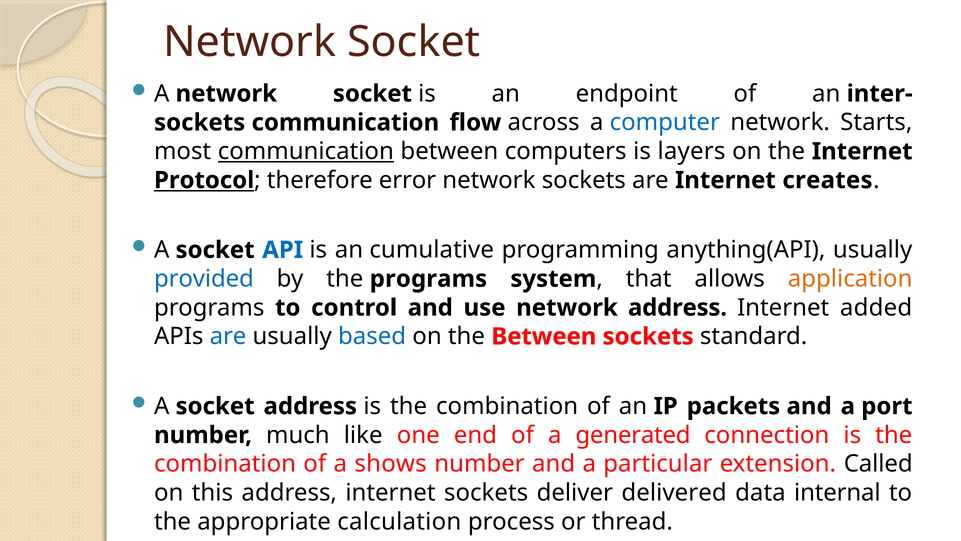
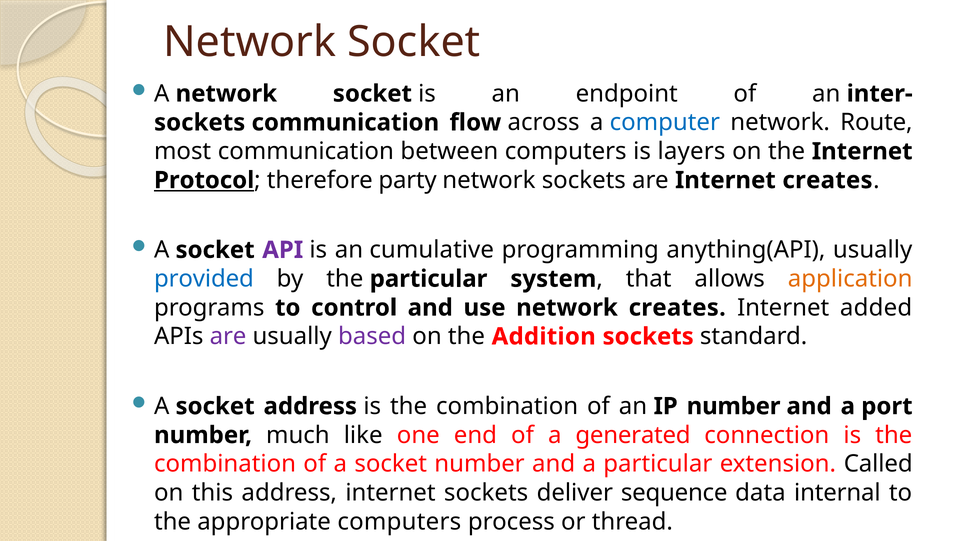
Starts: Starts -> Route (876, 122)
communication underline: present -> none (306, 151)
error: error -> party (408, 180)
API colour: blue -> purple (283, 250)
the programs: programs -> particular (429, 279)
network address: address -> creates (677, 307)
are colour: blue -> purple (228, 336)
based colour: blue -> purple (372, 336)
the Between: Between -> Addition (544, 336)
IP packets: packets -> number (734, 406)
of a shows: shows -> socket (391, 464)
delivered: delivered -> sequence (674, 492)
appropriate calculation: calculation -> computers (399, 521)
